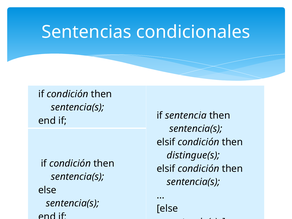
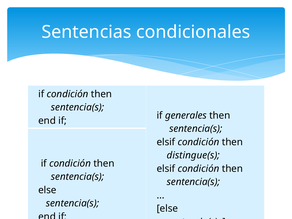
sentencia: sentencia -> generales (186, 115)
